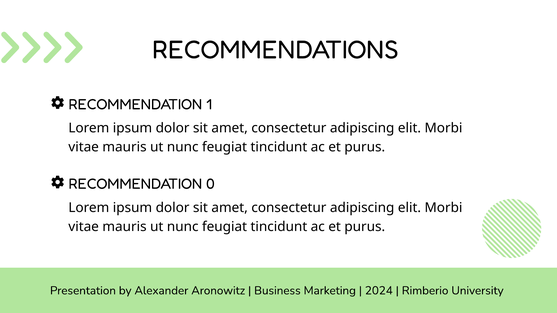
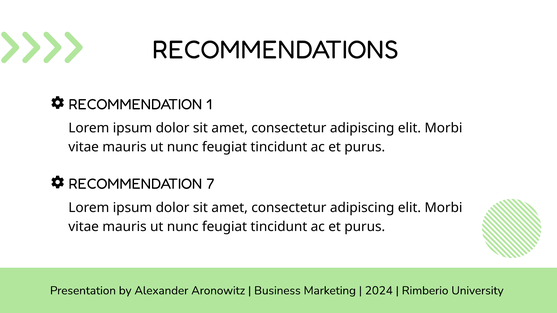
0: 0 -> 7 (210, 184)
